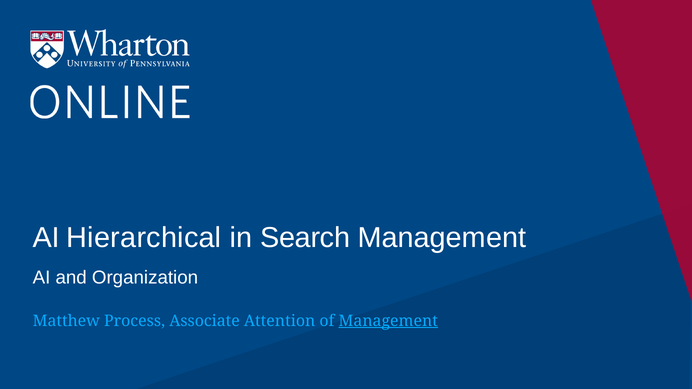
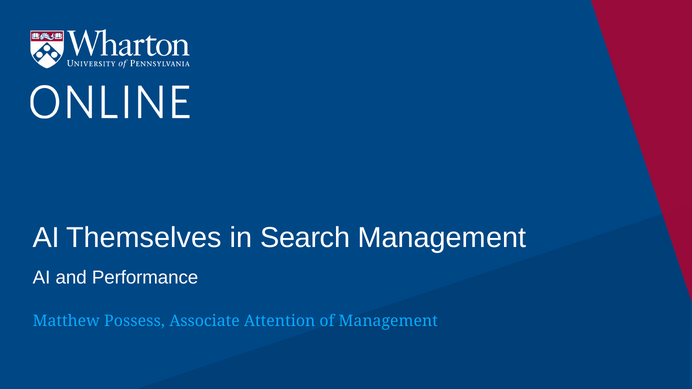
Hierarchical: Hierarchical -> Themselves (144, 238)
Organization: Organization -> Performance (145, 278)
Process: Process -> Possess (135, 321)
Management underline: present -> none (388, 321)
